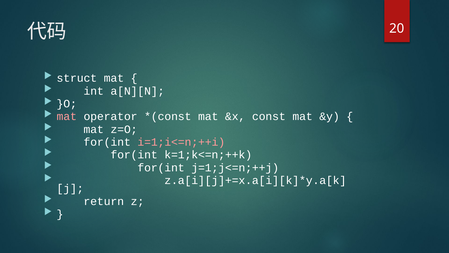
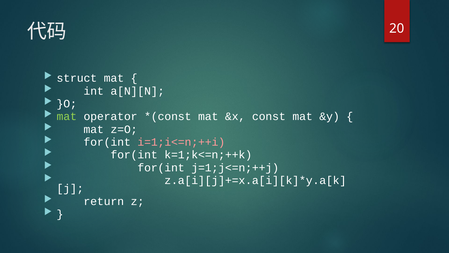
mat colour: pink -> light green (67, 116)
